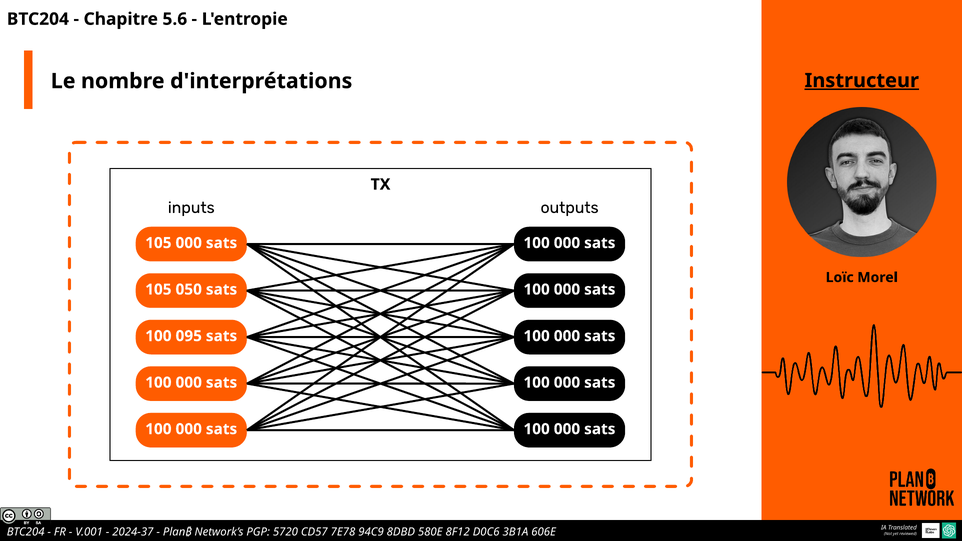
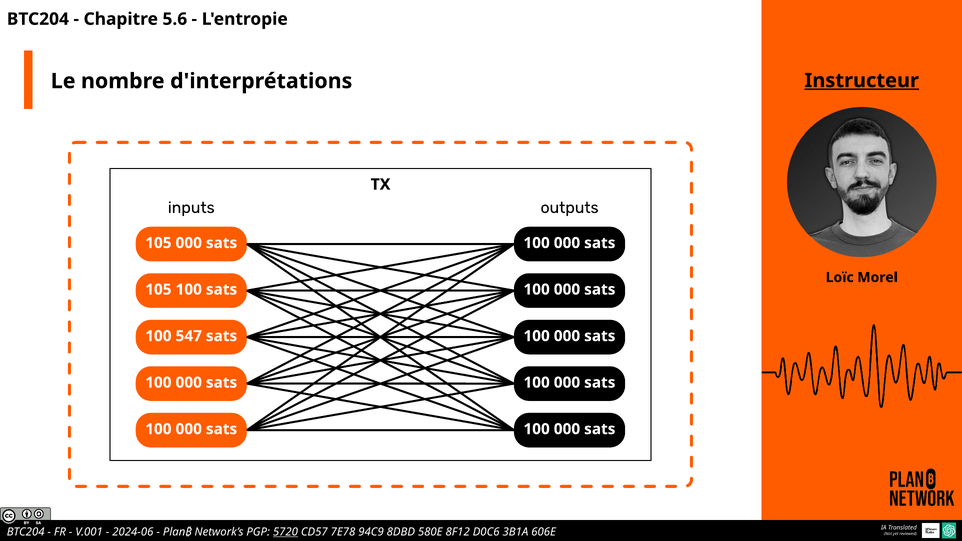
105 050: 050 -> 100 (189, 290)
095: 095 -> 547 (189, 336)
2024-37: 2024-37 -> 2024-06 (133, 532)
5720 underline: none -> present (285, 532)
